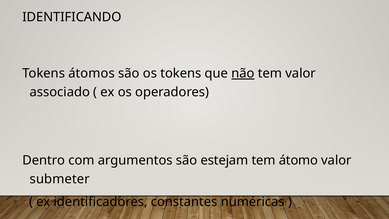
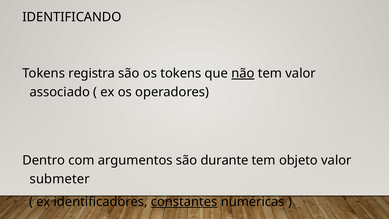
átomos: átomos -> registra (92, 73)
estejam: estejam -> durante (224, 160)
átomo: átomo -> objeto (298, 160)
constantes underline: none -> present (184, 202)
